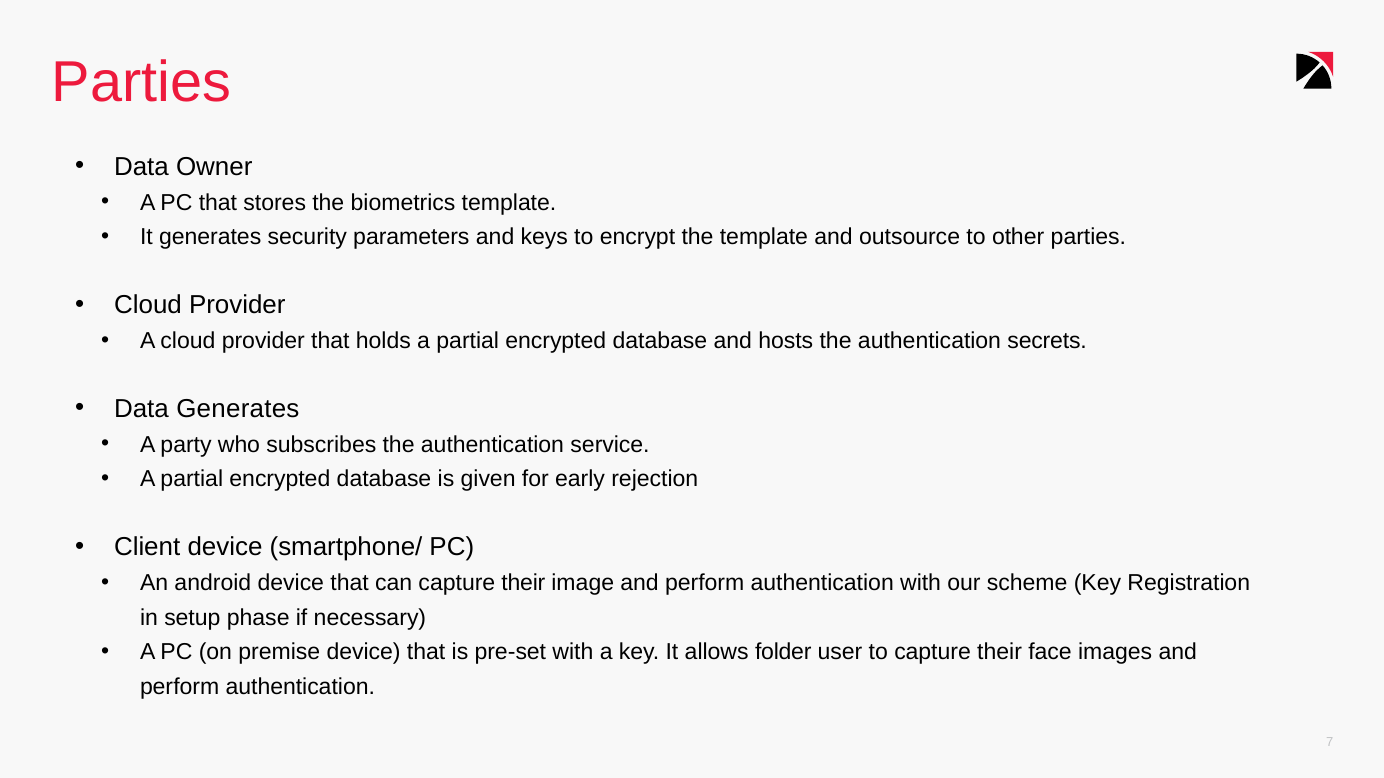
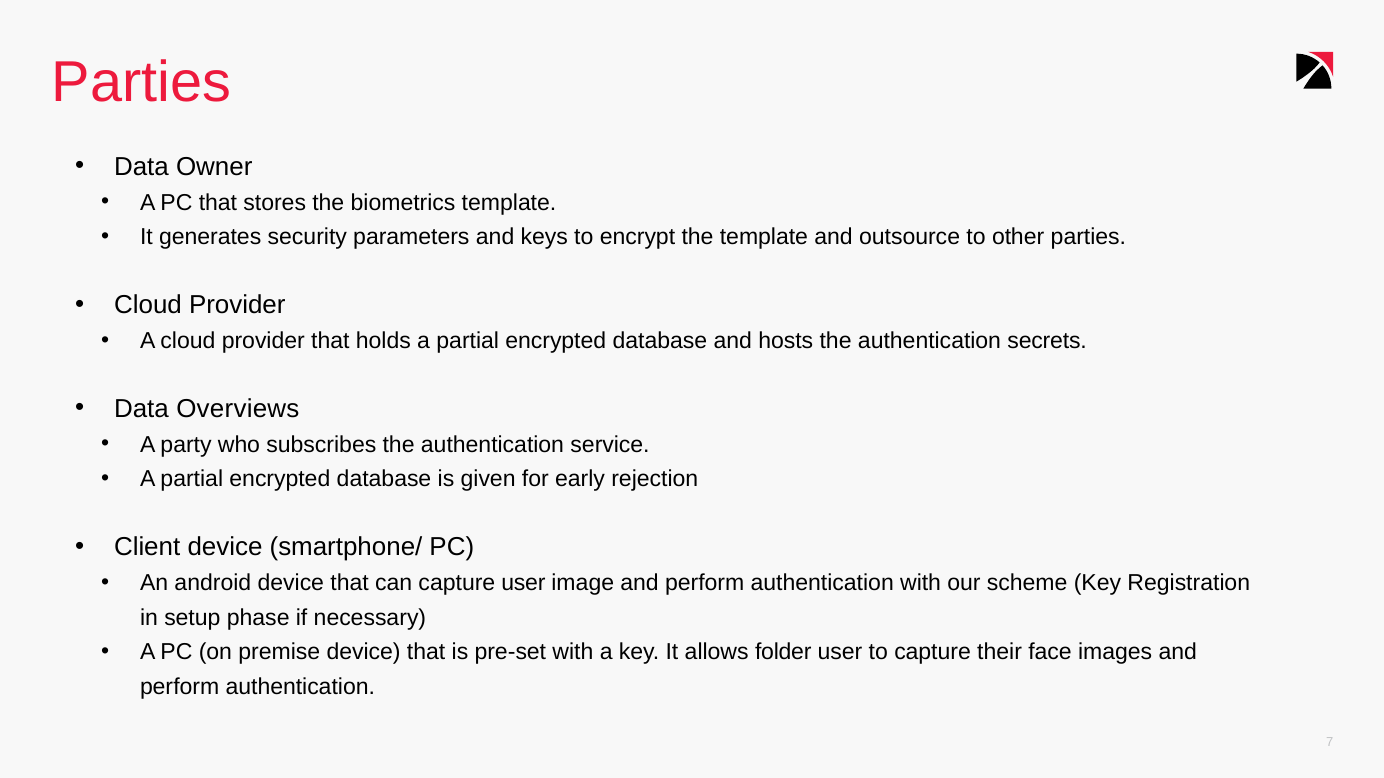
Data Generates: Generates -> Overviews (238, 409)
can capture their: their -> user (523, 583)
